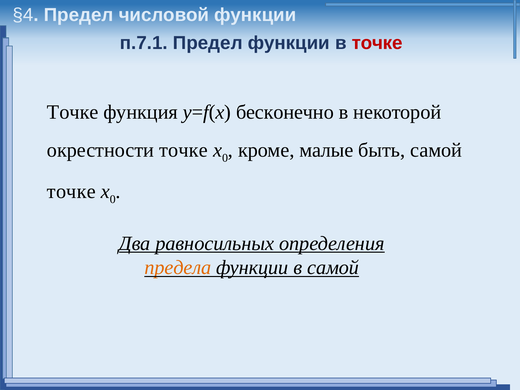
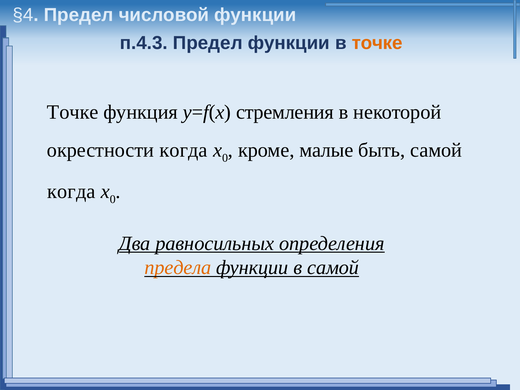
п.7.1: п.7.1 -> п.4.3 (144, 43)
точке colour: red -> orange (377, 43)
бесконечно: бесконечно -> стремления (285, 112)
окрестности точке: точке -> когда (183, 150)
точке: точке -> когда (71, 192)
